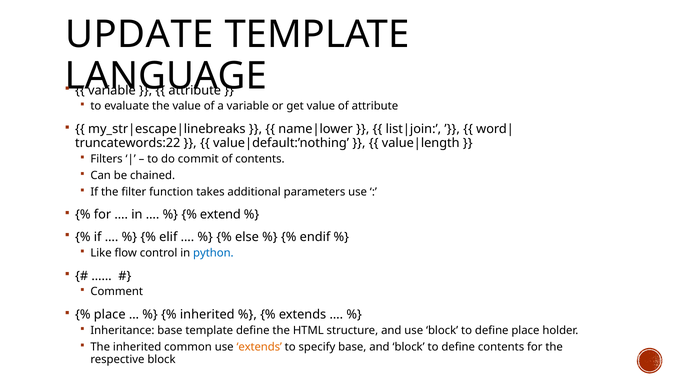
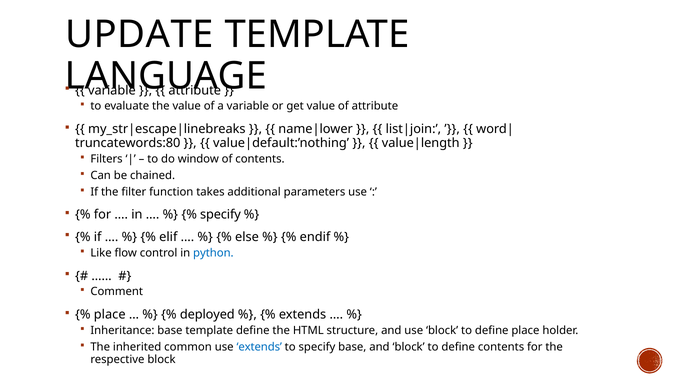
truncatewords:22: truncatewords:22 -> truncatewords:80 (128, 143)
commit: commit -> window (198, 159)
extend: extend -> specify (220, 215)
inherited: inherited -> deployed (207, 315)
extends colour: orange -> blue (259, 347)
